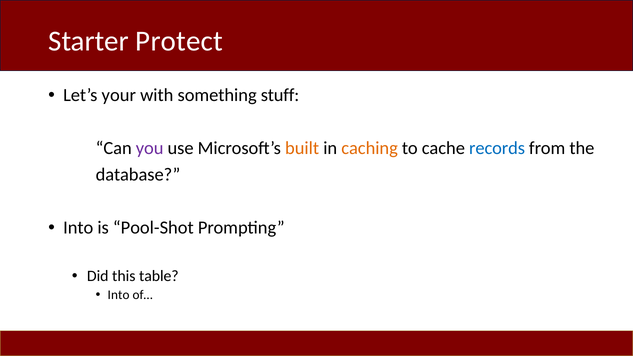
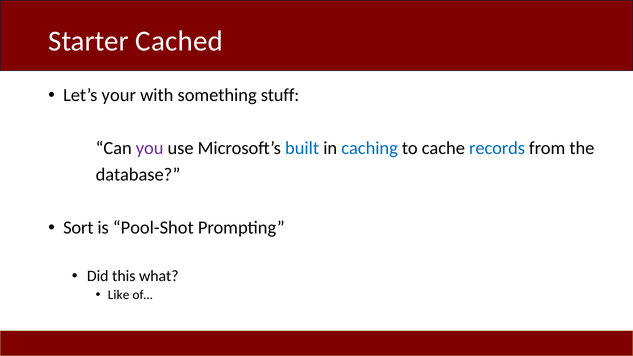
Protect: Protect -> Cached (179, 41)
built colour: orange -> blue (302, 148)
caching colour: orange -> blue (370, 148)
Into: Into -> Sort (78, 228)
table: table -> what (159, 276)
Into: Into -> Like (119, 295)
